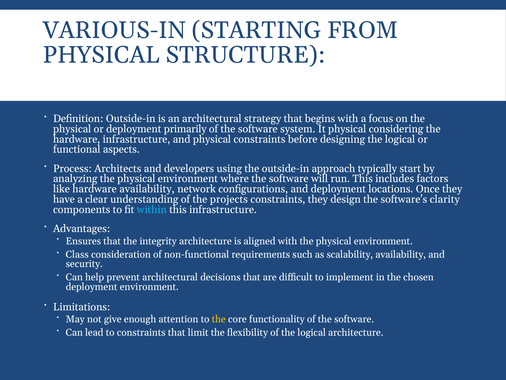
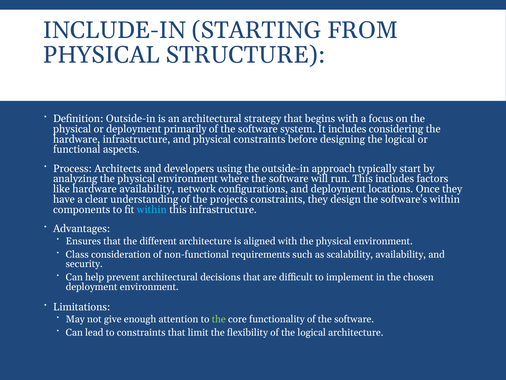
VARIOUS-IN: VARIOUS-IN -> INCLUDE-IN (115, 30)
It physical: physical -> includes (347, 129)
software's clarity: clarity -> within (445, 199)
integrity: integrity -> different (158, 241)
the colour: yellow -> light green (219, 319)
